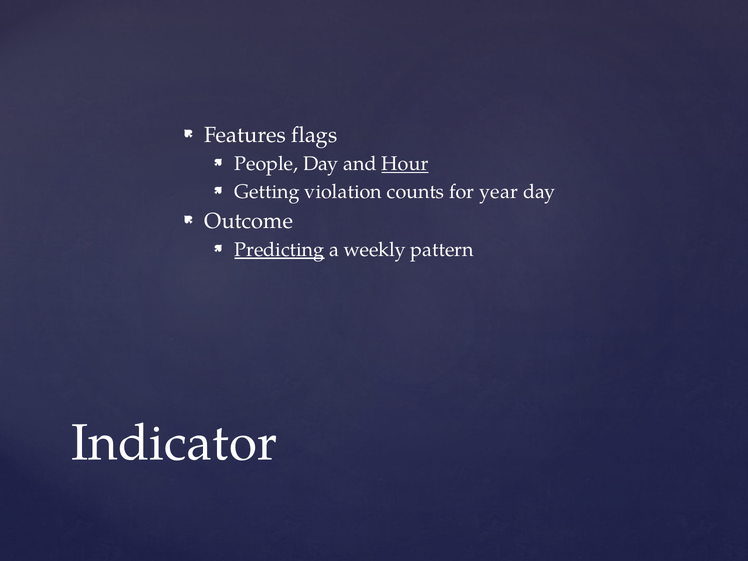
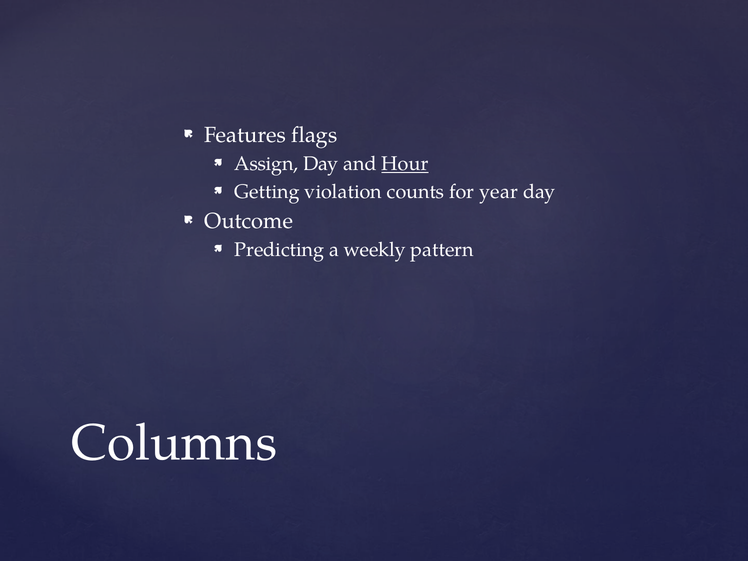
People: People -> Assign (266, 164)
Predicting underline: present -> none (279, 250)
Indicator: Indicator -> Columns (174, 443)
